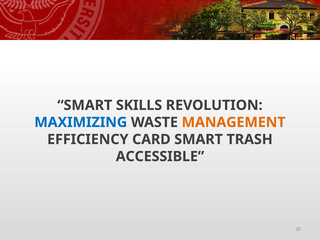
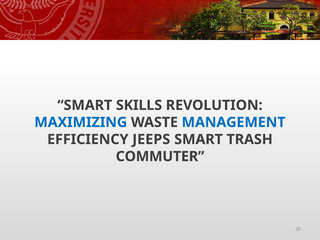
MANAGEMENT colour: orange -> blue (234, 122)
CARD: CARD -> JEEPS (151, 139)
ACCESSIBLE: ACCESSIBLE -> COMMUTER (160, 156)
